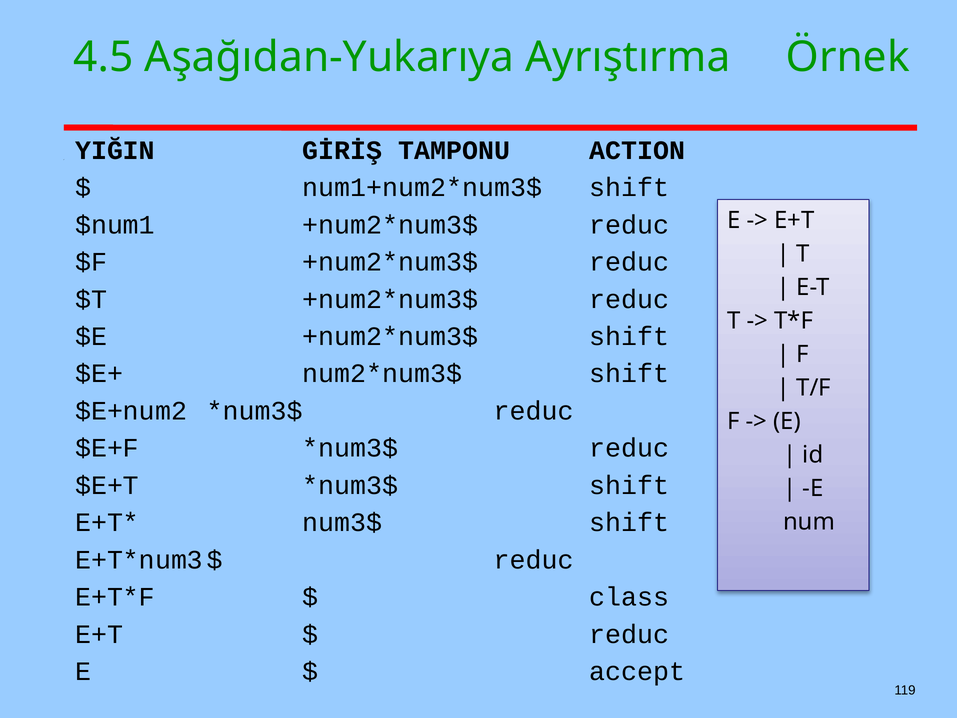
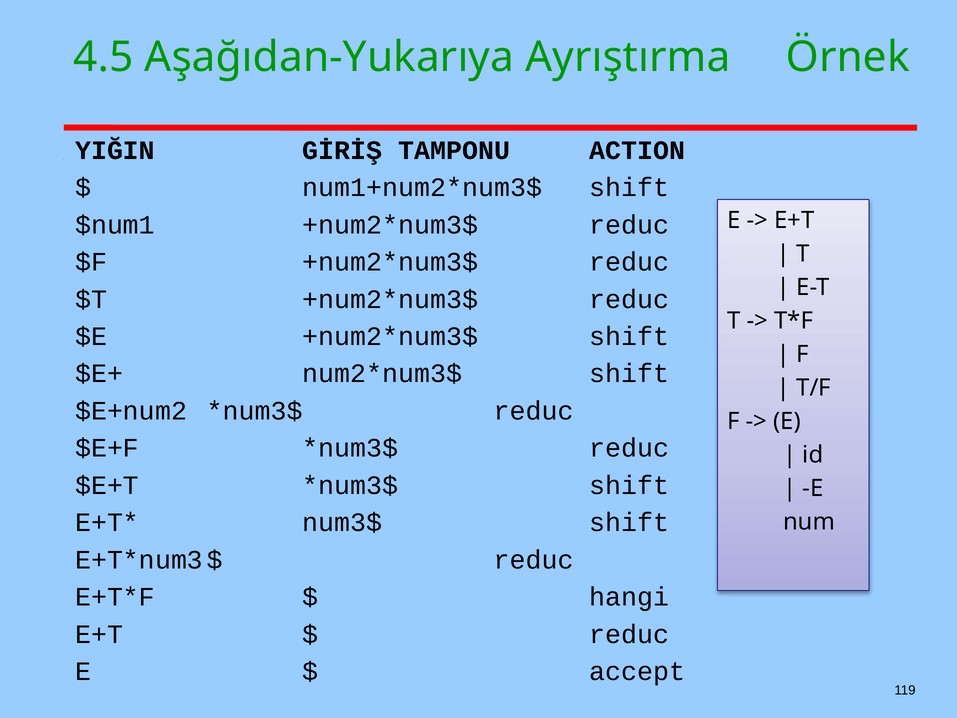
class: class -> hangi (629, 597)
